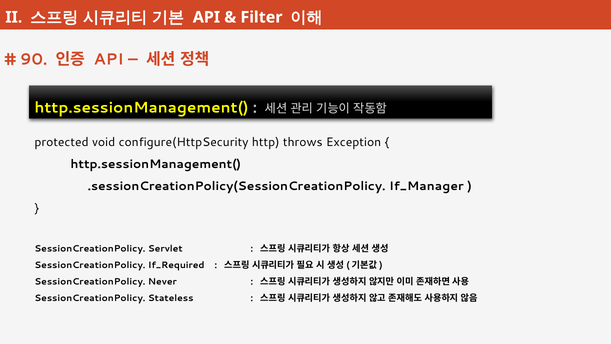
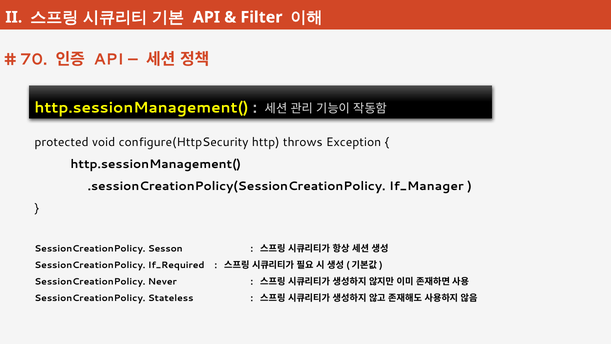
90: 90 -> 70 (34, 59)
Servlet: Servlet -> Sesson (165, 248)
